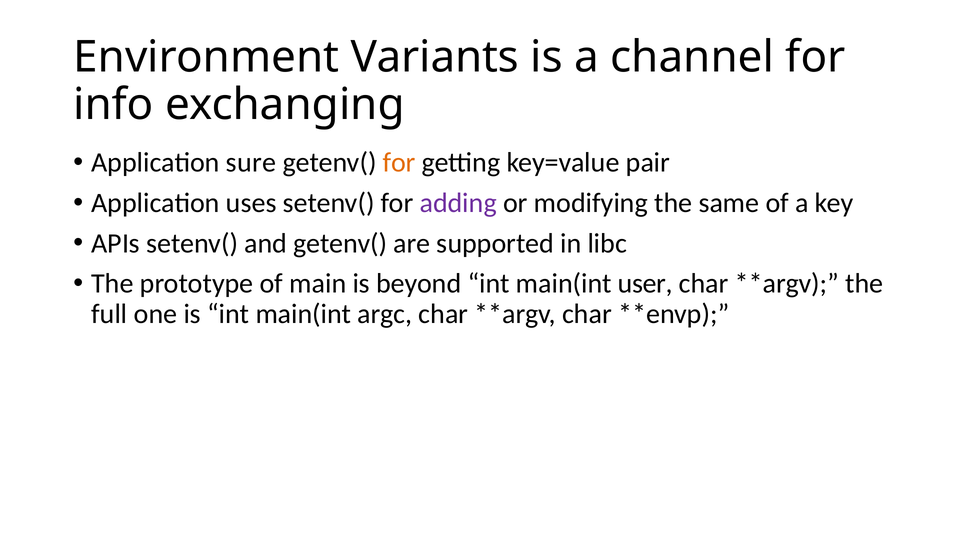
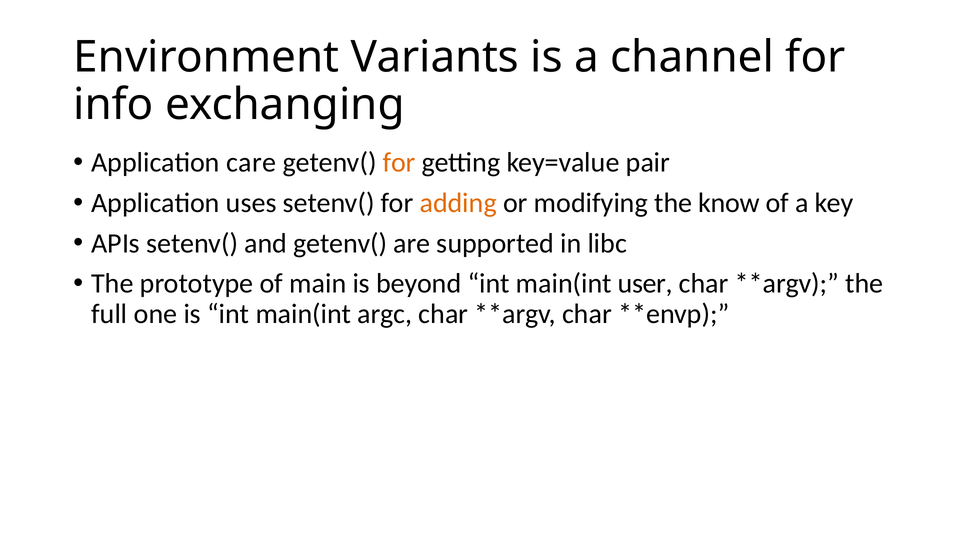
sure: sure -> care (251, 163)
adding colour: purple -> orange (458, 203)
same: same -> know (729, 203)
